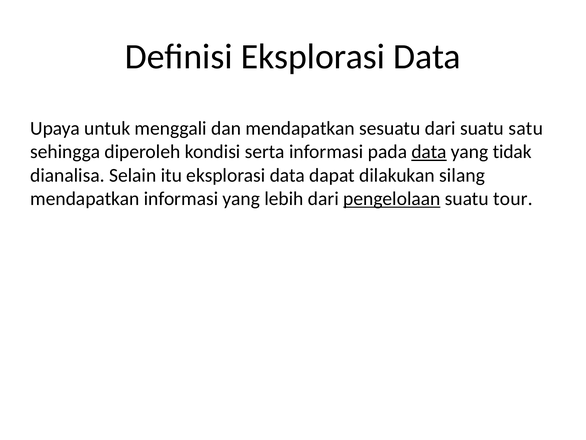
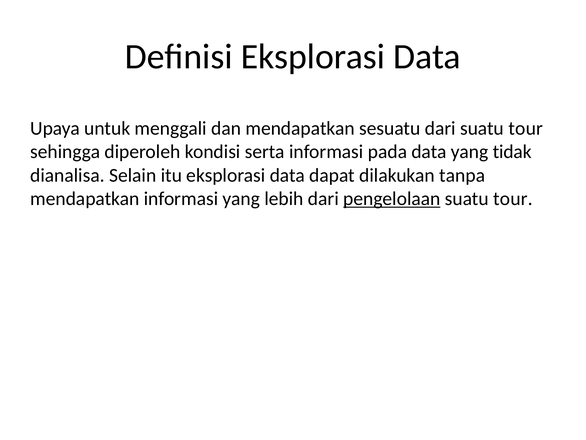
dari suatu satu: satu -> tour (526, 128)
data underline: present -> none (429, 152)
silang: silang -> tanpa (462, 175)
